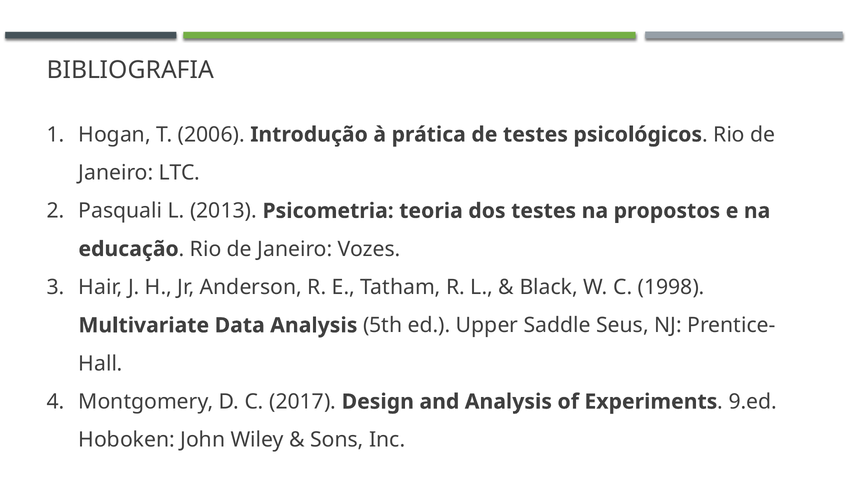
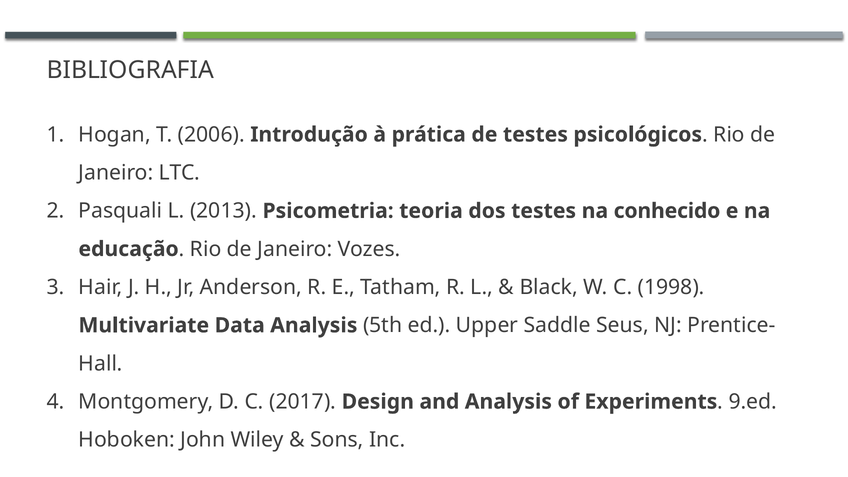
propostos: propostos -> conhecido (667, 211)
